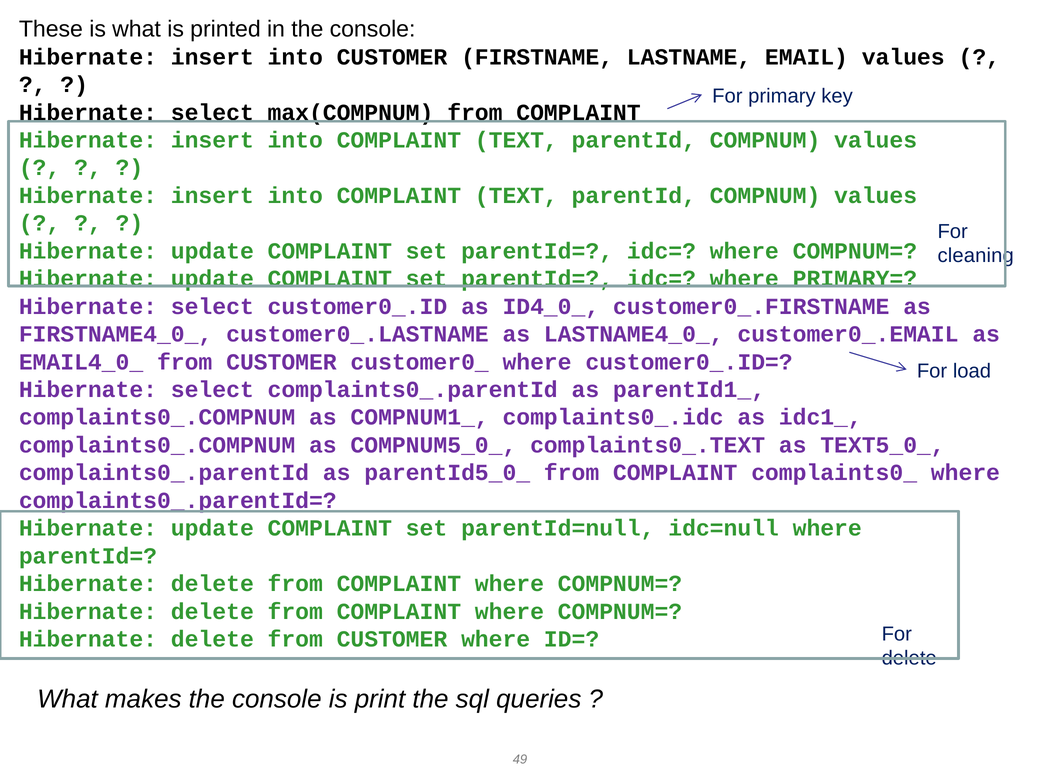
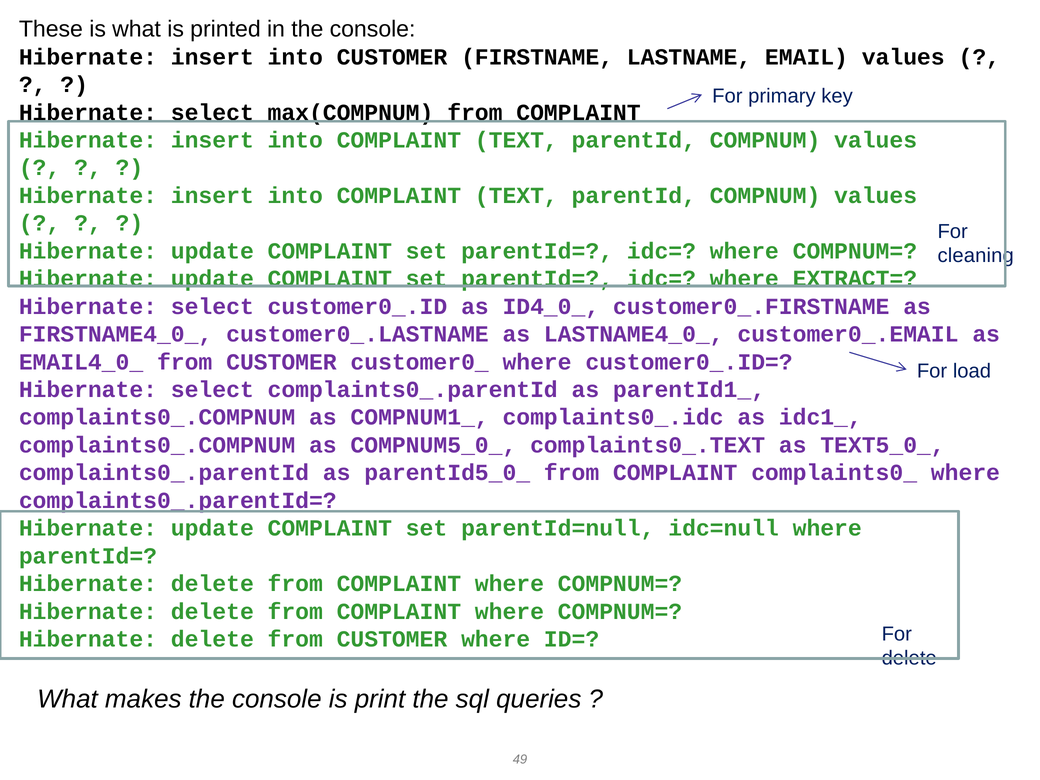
PRIMARY=: PRIMARY= -> EXTRACT= (855, 279)
